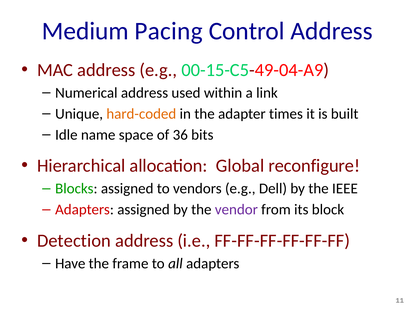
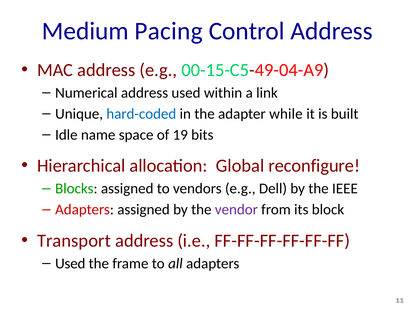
hard-coded colour: orange -> blue (141, 114)
times: times -> while (286, 114)
36: 36 -> 19 (180, 135)
Detection: Detection -> Transport (74, 240)
Have: Have -> Used (70, 263)
